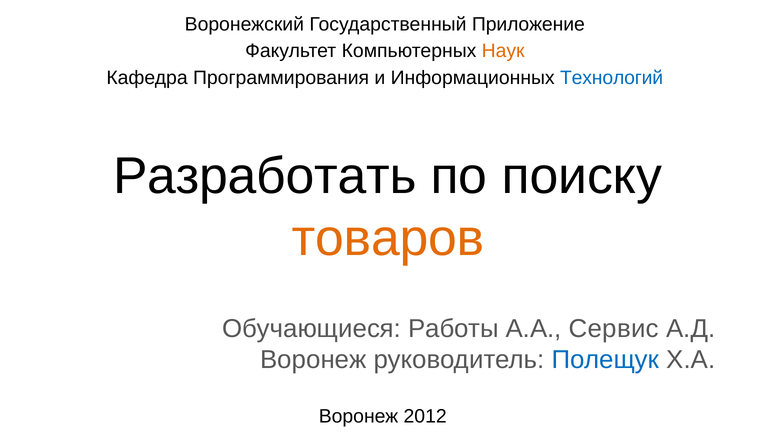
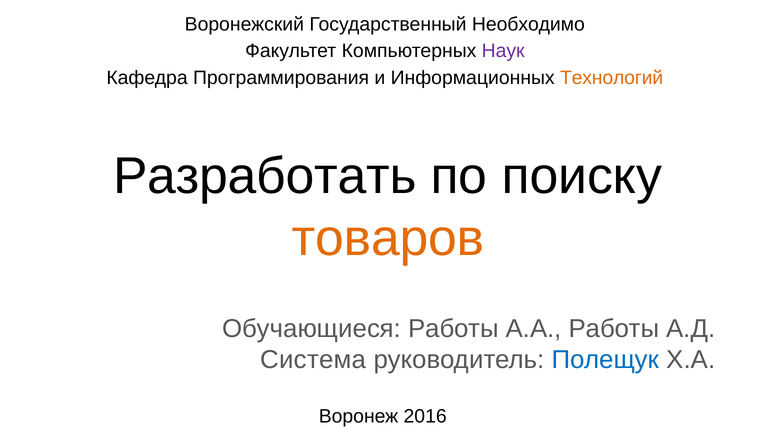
Приложение: Приложение -> Необходимо (528, 24)
Наук colour: orange -> purple (503, 51)
Технологий colour: blue -> orange (612, 78)
А.А Сервис: Сервис -> Работы (614, 329)
Воронеж: Воронеж -> Система (313, 360)
2012: 2012 -> 2016 (425, 417)
